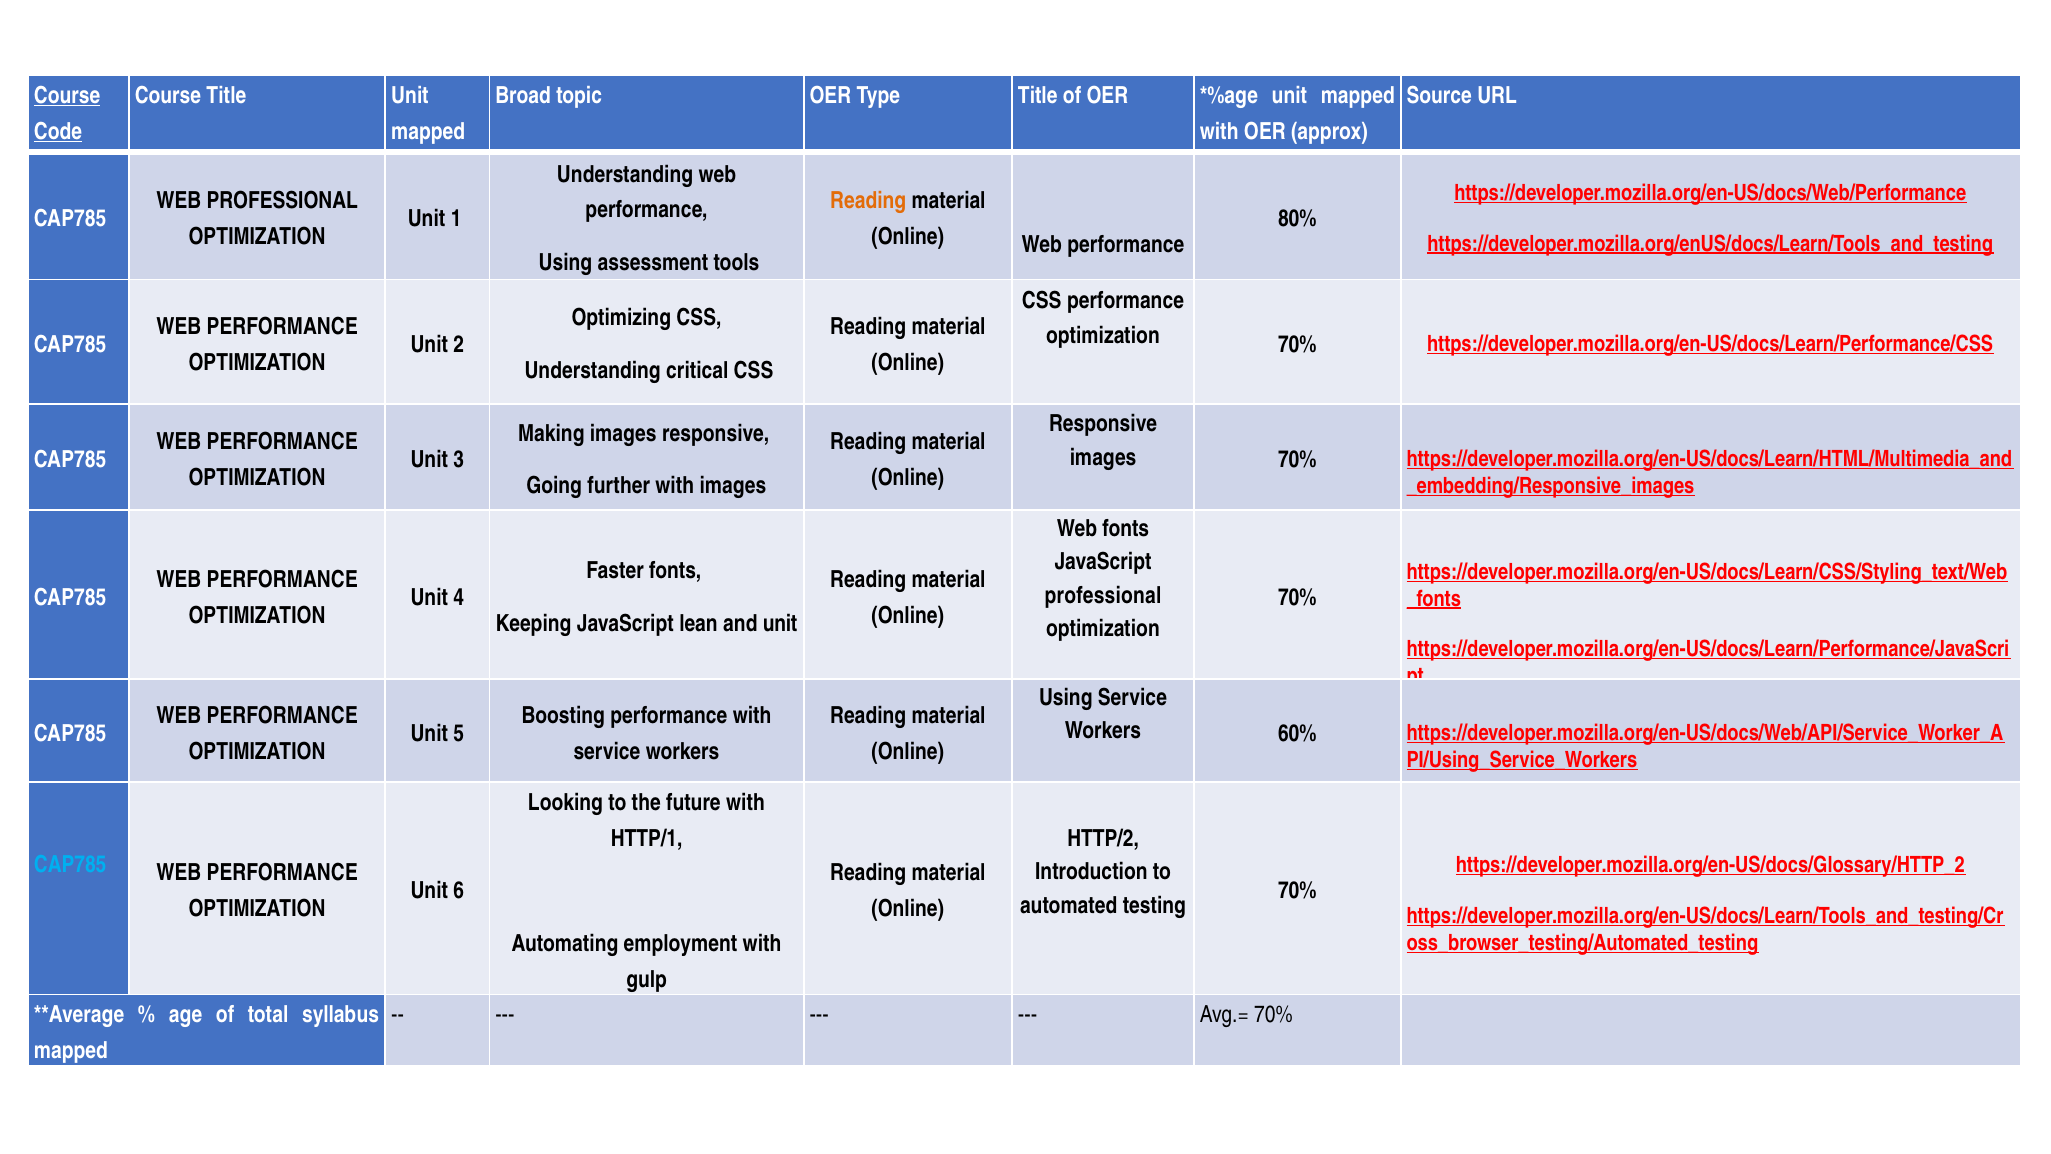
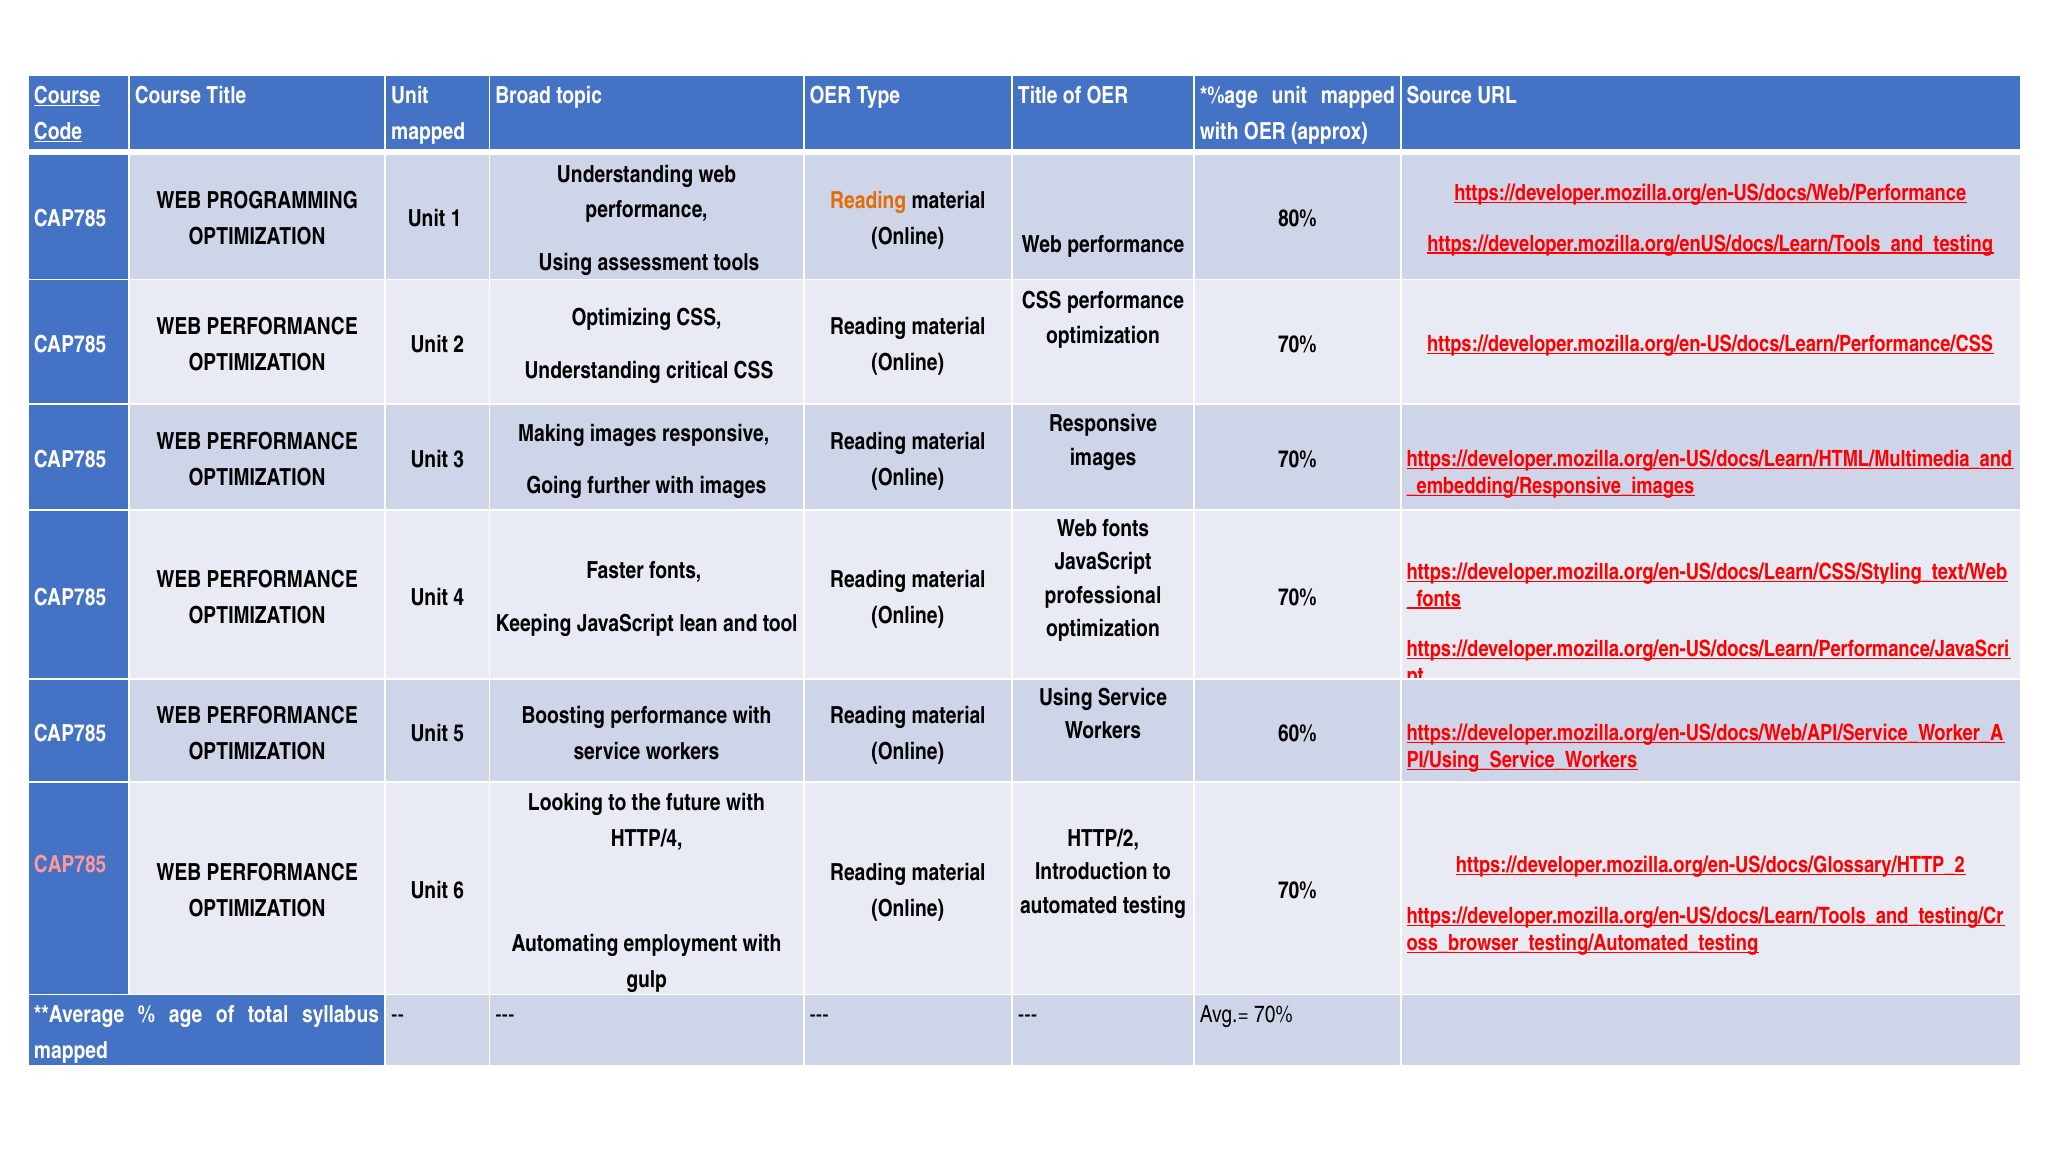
WEB PROFESSIONAL: PROFESSIONAL -> PROGRAMMING (282, 201)
and unit: unit -> tool (780, 624)
HTTP/1: HTTP/1 -> HTTP/4 (647, 838)
CAP785 colour: light blue -> pink (70, 864)
